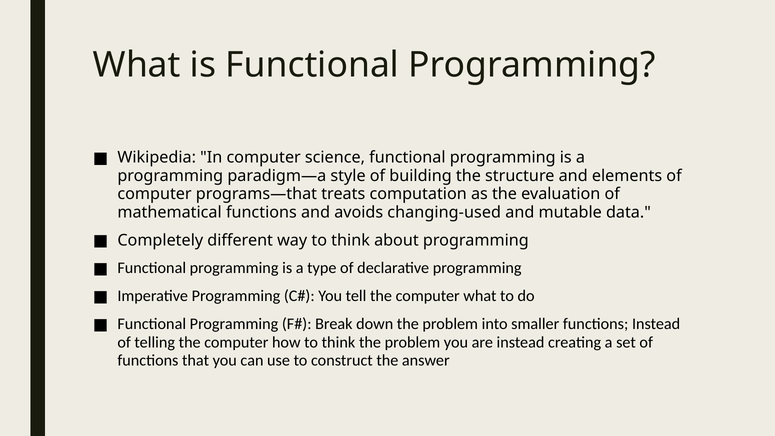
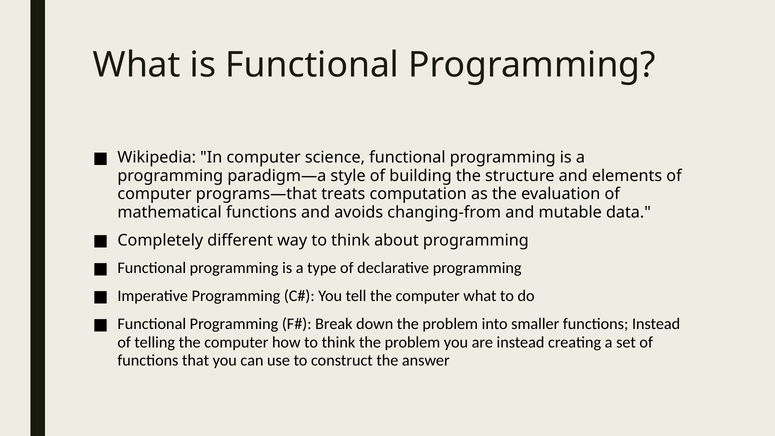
changing-used: changing-used -> changing-from (444, 212)
